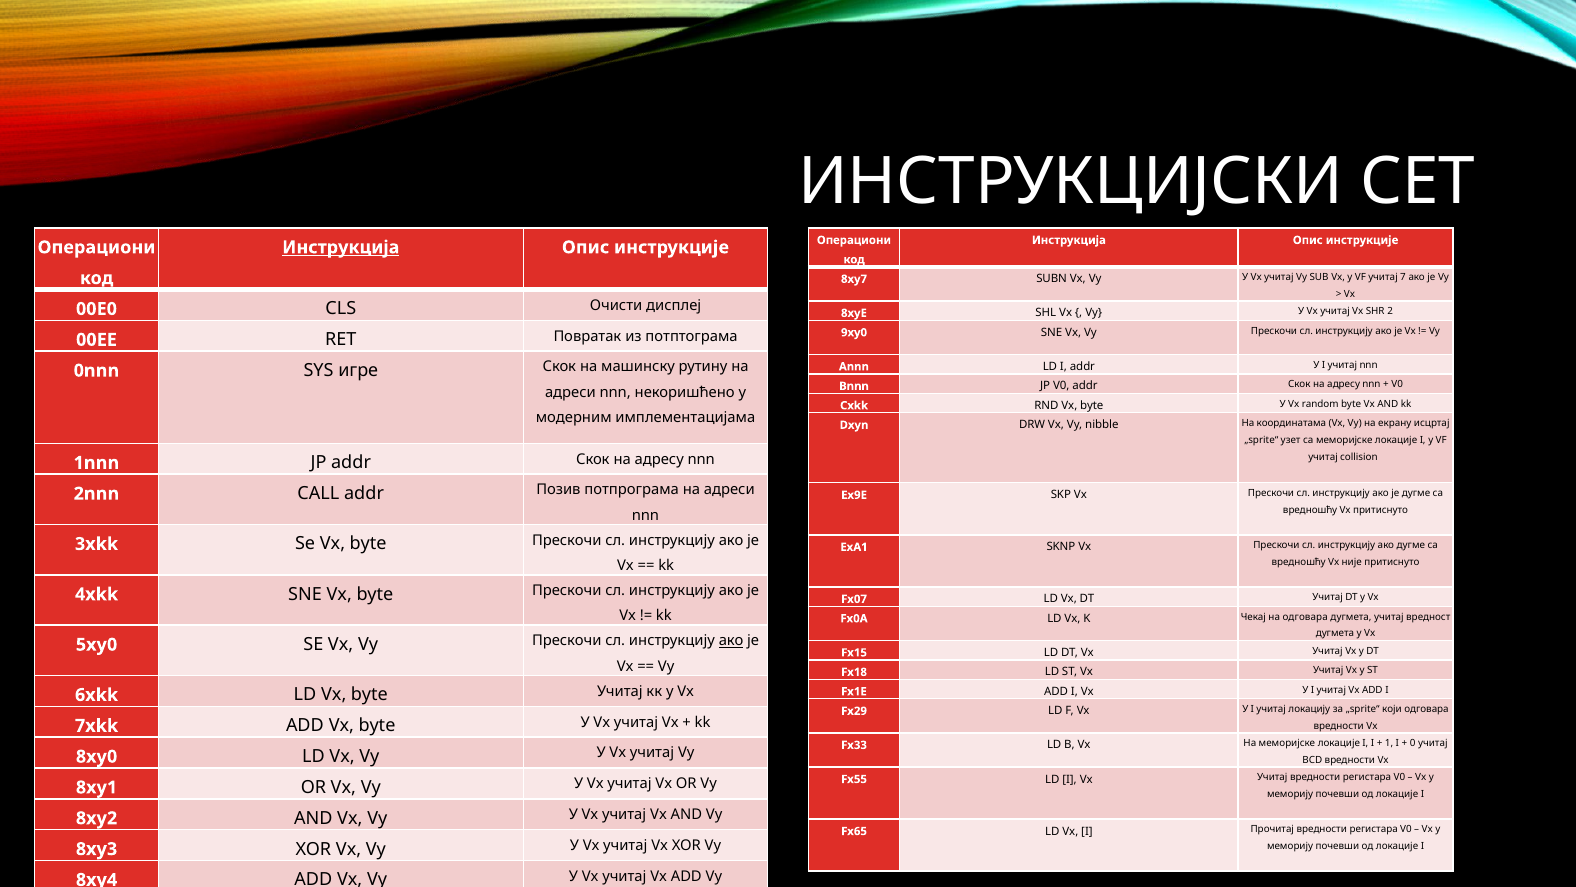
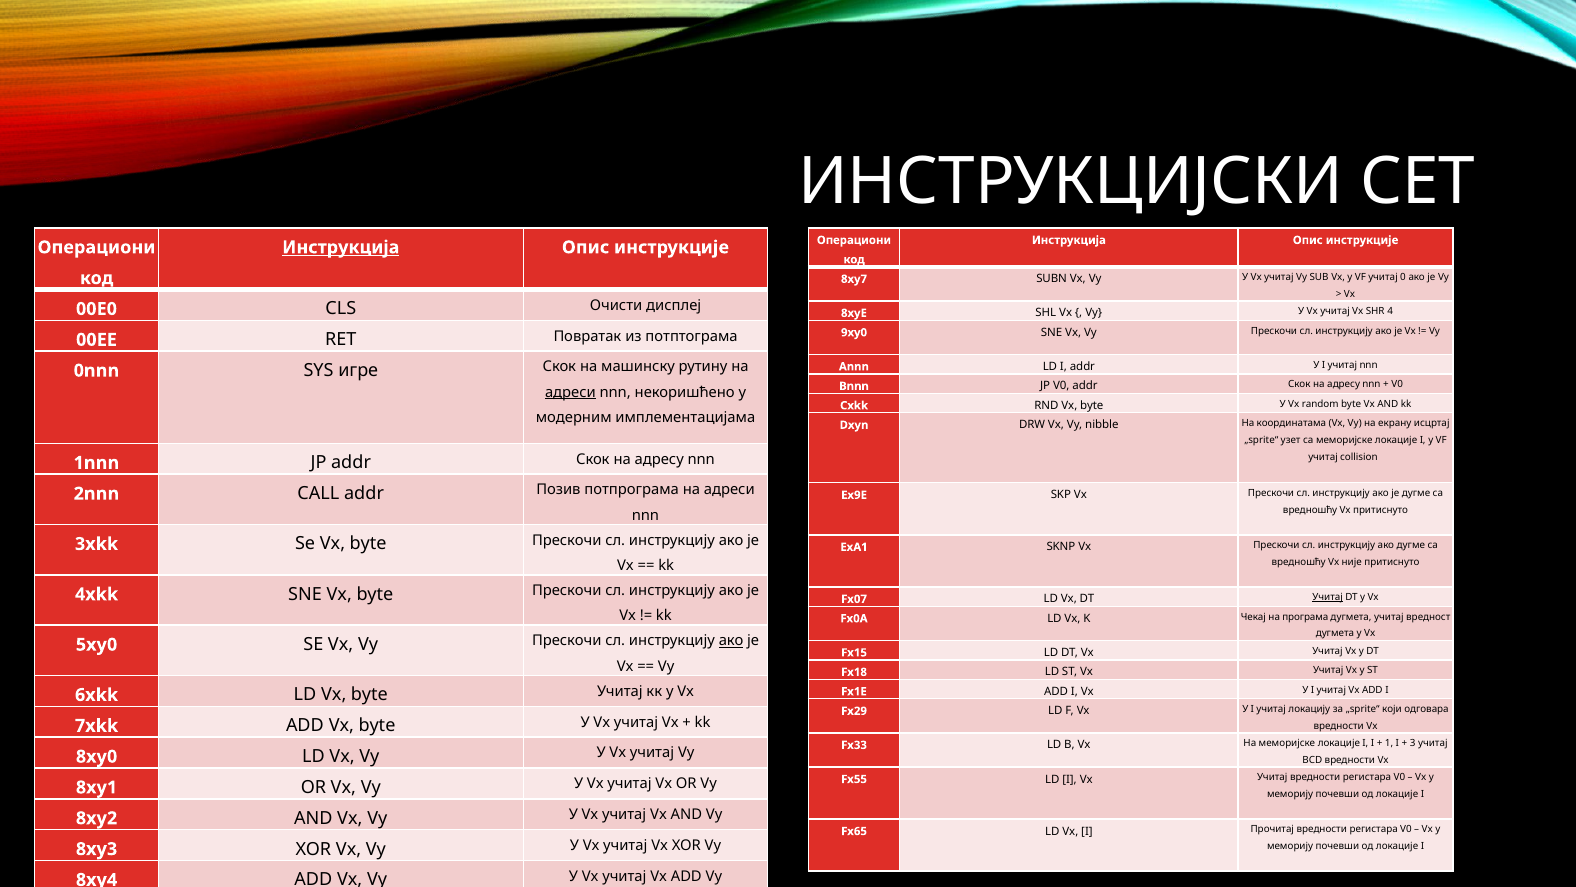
7: 7 -> 0 (1403, 277)
2: 2 -> 4 (1390, 311)
адреси underline: none -> present (570, 392)
Учитај underline: none -> present (1328, 597)
на одговара: одговара -> програма (1305, 616)
0: 0 -> 3 (1413, 743)
